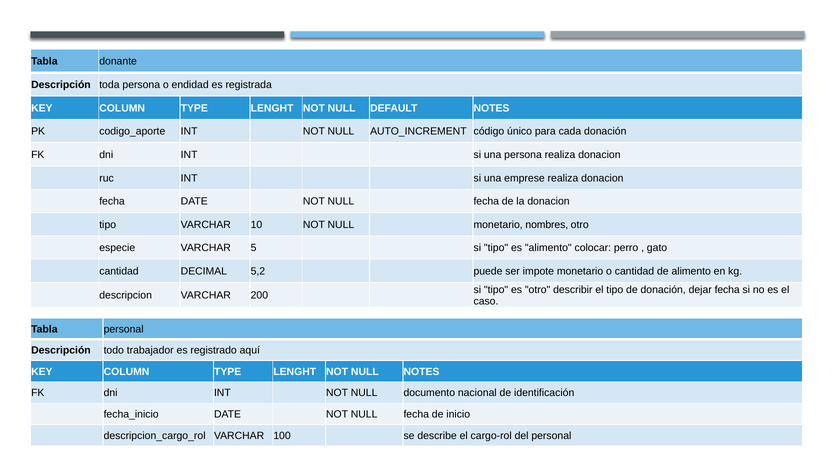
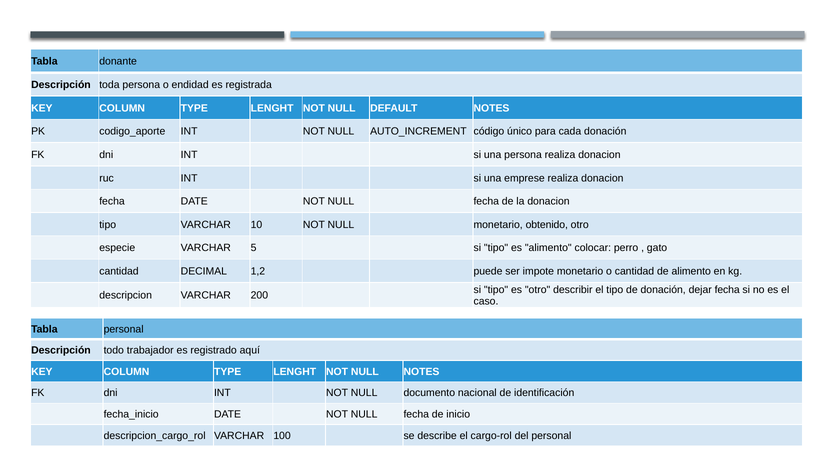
nombres: nombres -> obtenido (547, 225)
5,2: 5,2 -> 1,2 (258, 271)
